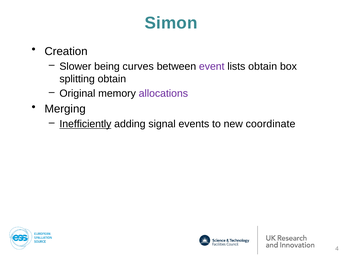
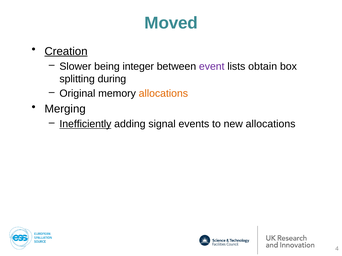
Simon: Simon -> Moved (171, 23)
Creation underline: none -> present (66, 51)
curves: curves -> integer (138, 67)
splitting obtain: obtain -> during (112, 79)
allocations colour: purple -> orange (163, 94)
new coordinate: coordinate -> allocations (271, 124)
